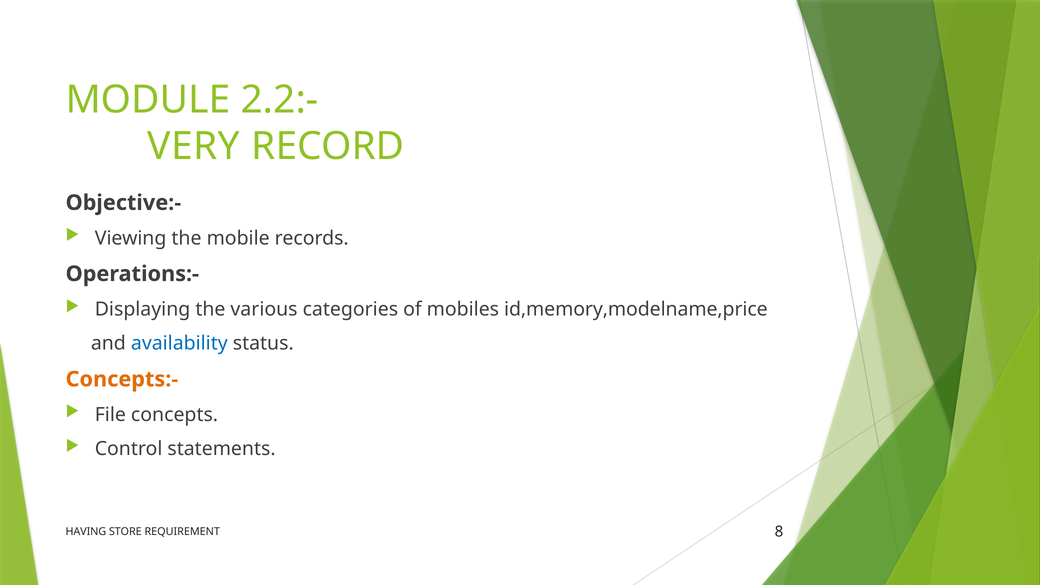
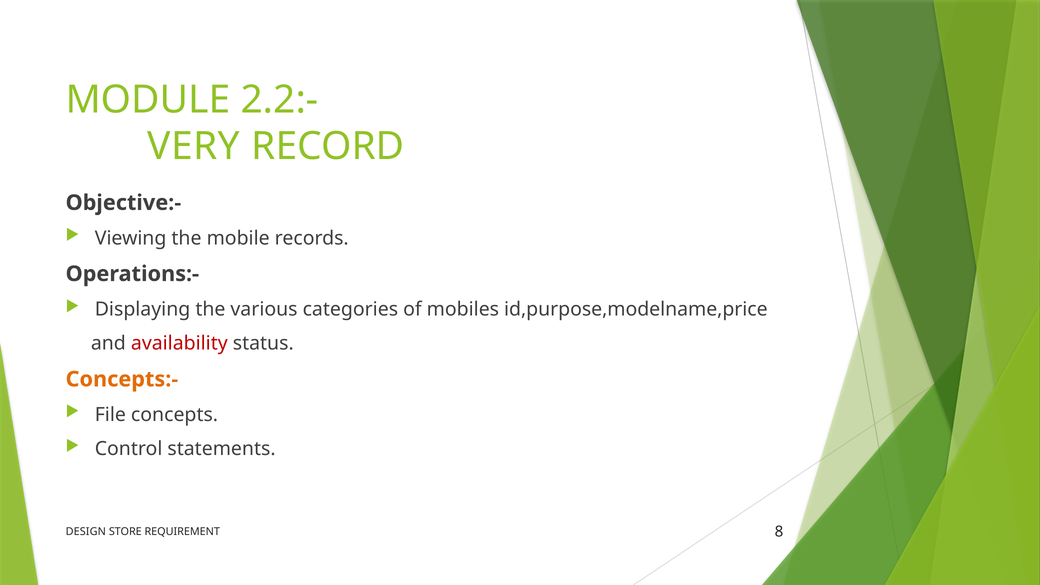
id,memory,modelname,price: id,memory,modelname,price -> id,purpose,modelname,price (636, 309)
availability colour: blue -> red (179, 344)
HAVING: HAVING -> DESIGN (86, 532)
